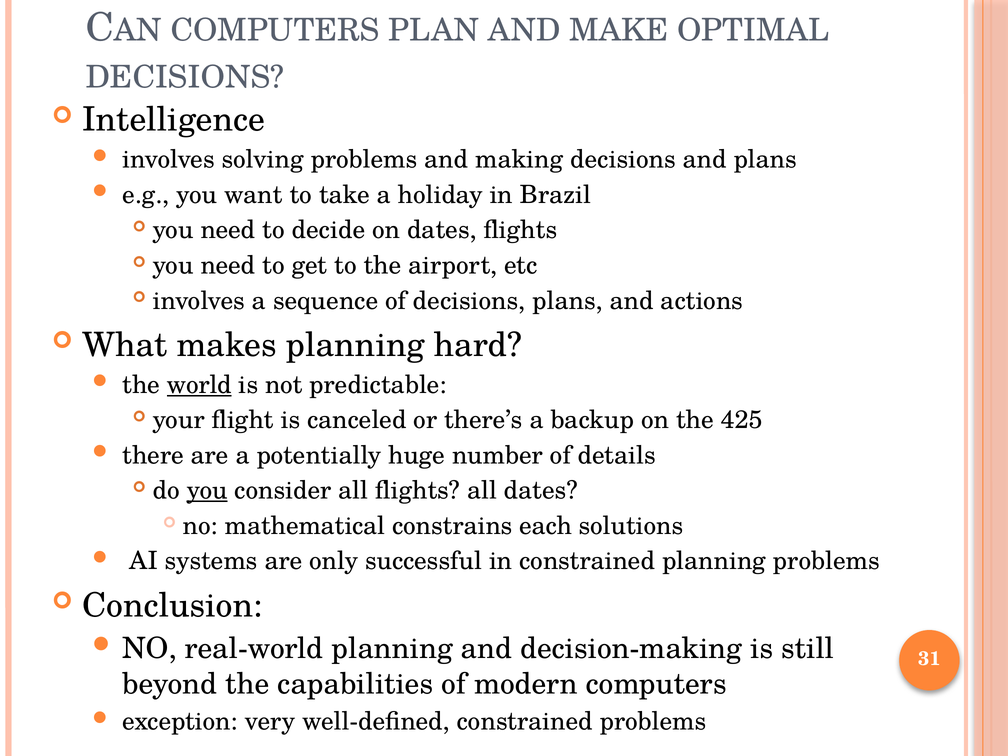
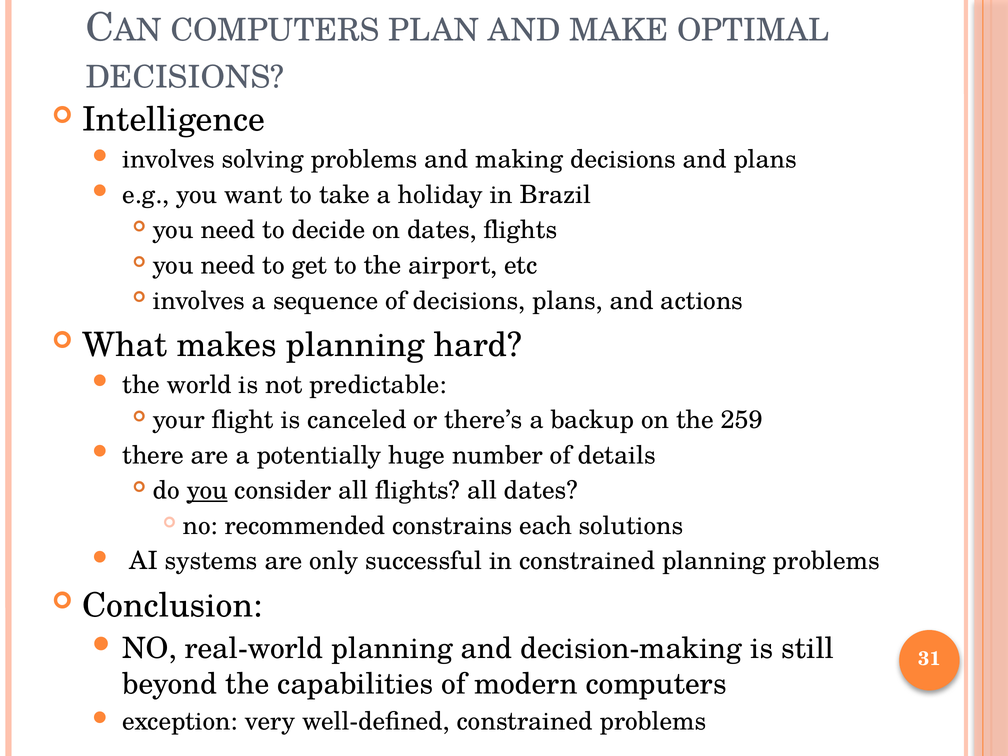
world underline: present -> none (199, 385)
425: 425 -> 259 (742, 420)
mathematical: mathematical -> recommended (305, 526)
